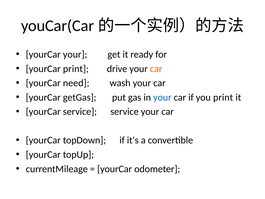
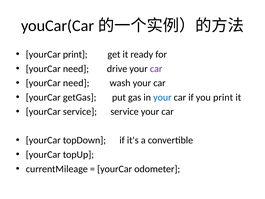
yourCar your: your -> print (75, 54)
print: print -> need (76, 69)
car colour: orange -> purple (156, 69)
